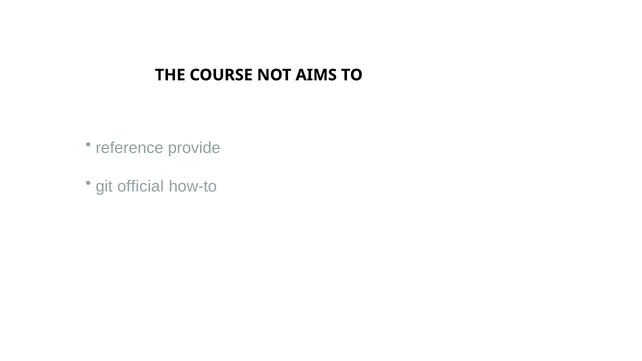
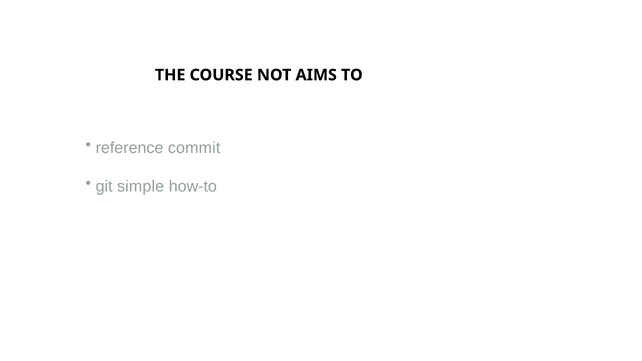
provide: provide -> commit (194, 148)
official: official -> simple (141, 186)
